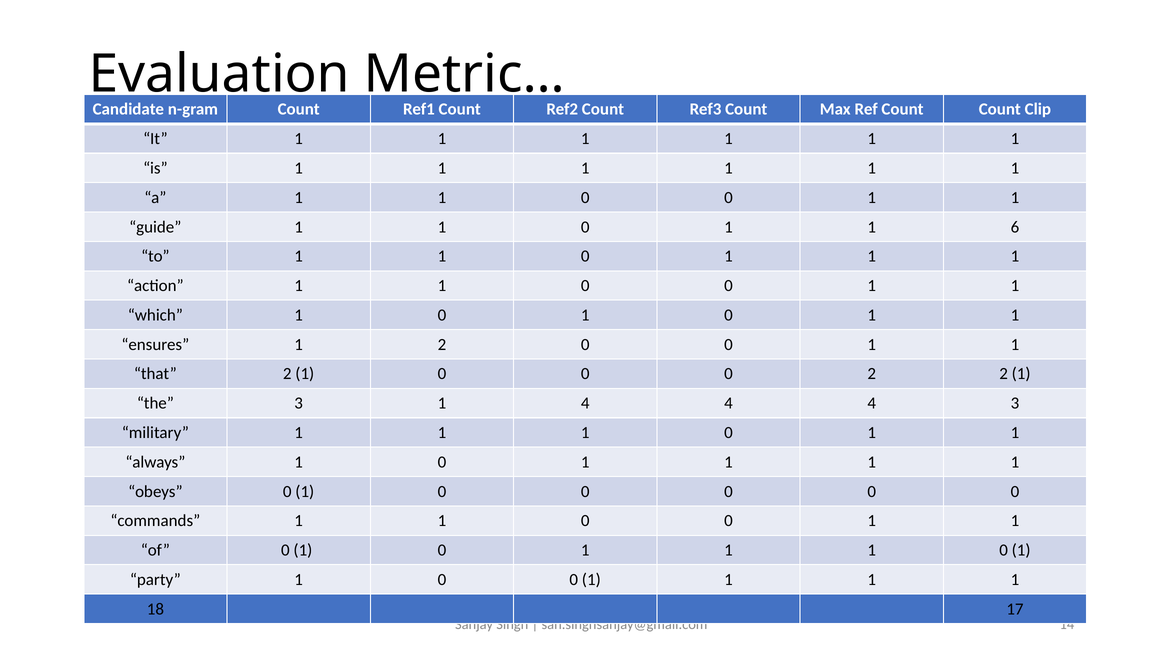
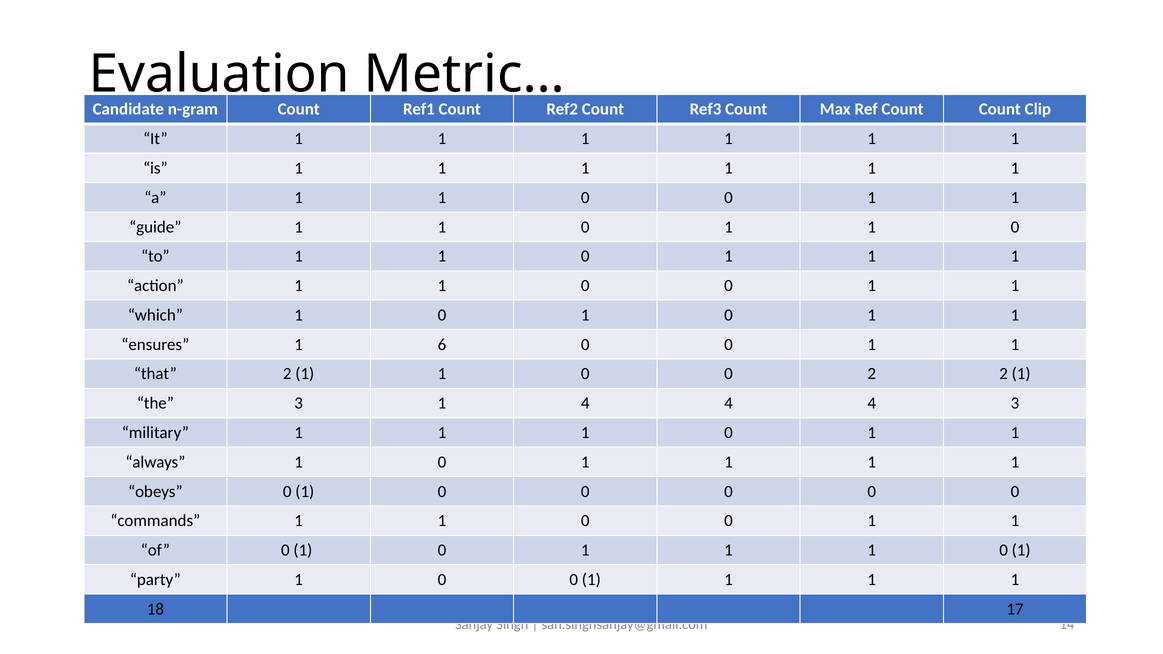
0 1 1 6: 6 -> 0 (1015, 227)
1 2: 2 -> 6 (442, 345)
2 1 0: 0 -> 1 (442, 374)
